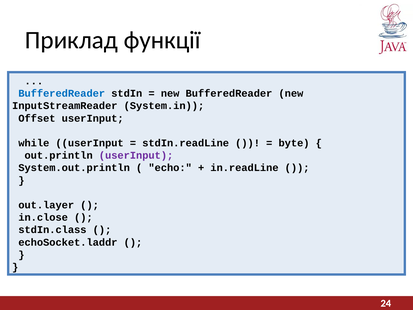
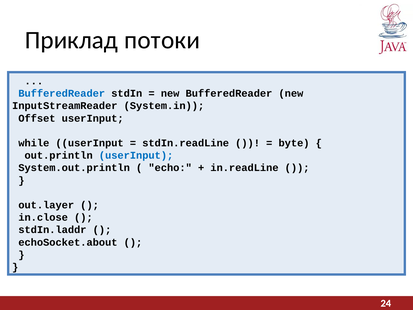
функції: функції -> потоки (162, 40)
userInput colour: purple -> blue (136, 155)
stdIn.class: stdIn.class -> stdIn.laddr (52, 230)
echoSocket.laddr: echoSocket.laddr -> echoSocket.about (68, 242)
